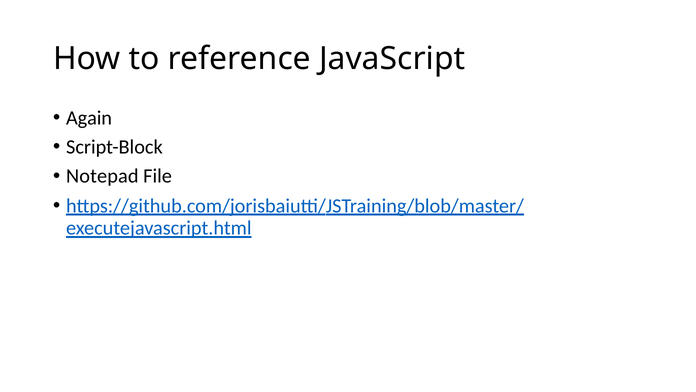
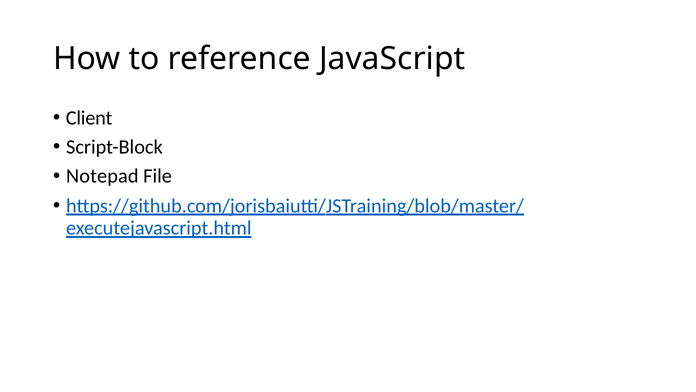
Again: Again -> Client (89, 118)
